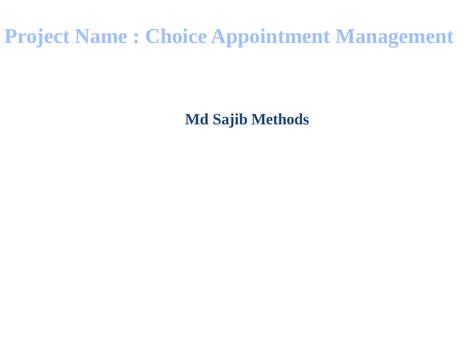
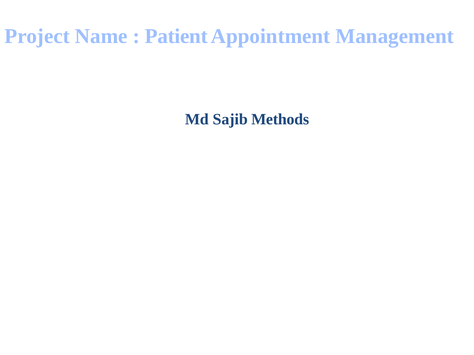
Choice: Choice -> Patient (176, 36)
